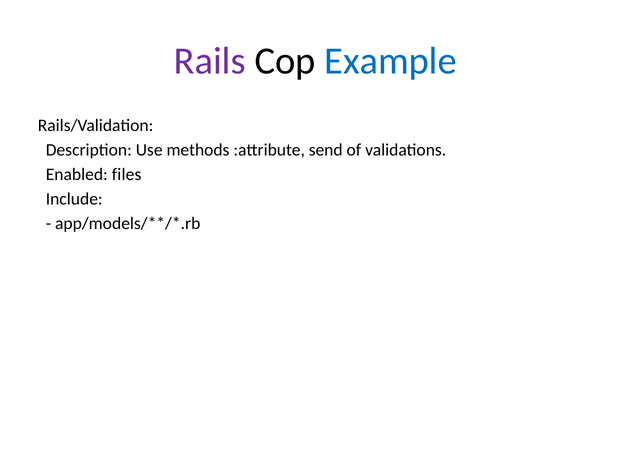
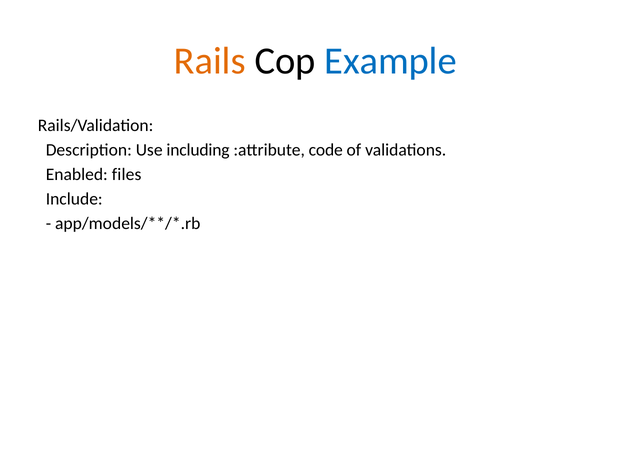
Rails colour: purple -> orange (210, 61)
methods: methods -> including (198, 150)
send: send -> code (326, 150)
